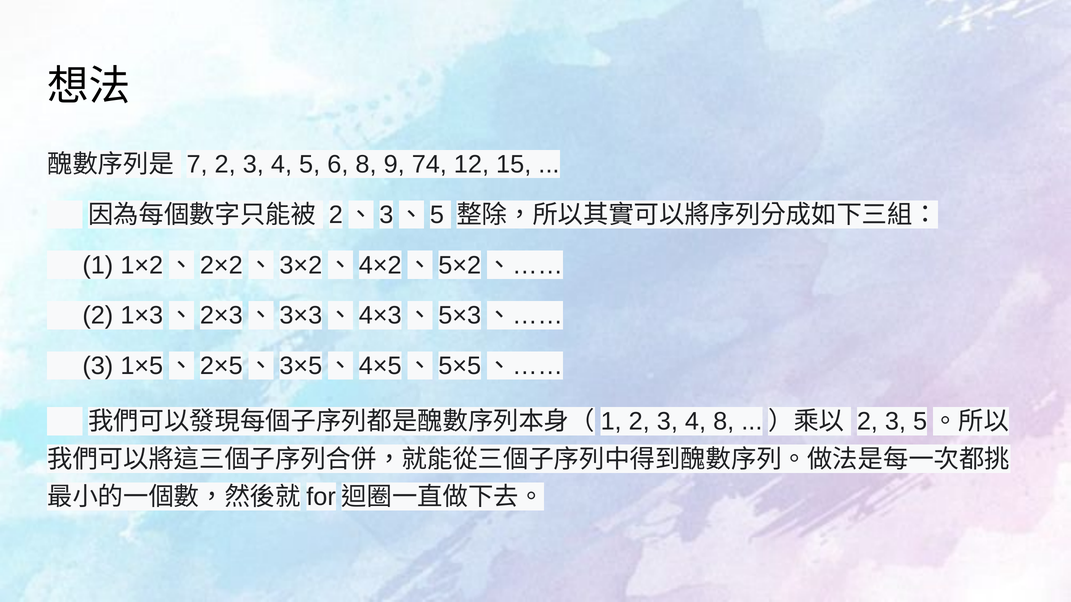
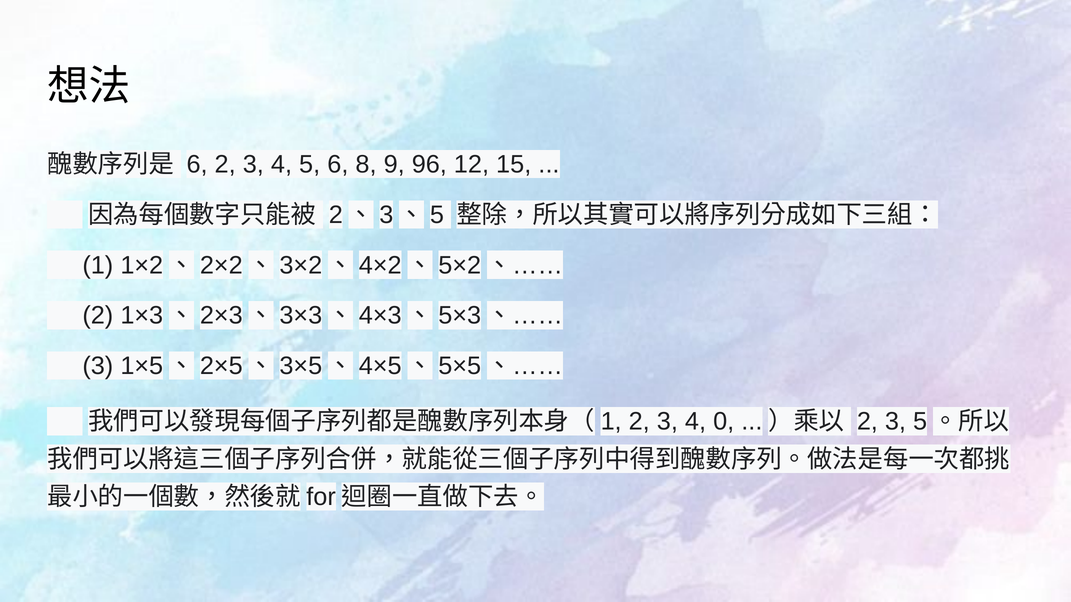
7: 7 -> 6 (197, 165)
74: 74 -> 96 (429, 165)
4 8: 8 -> 0 (724, 422)
